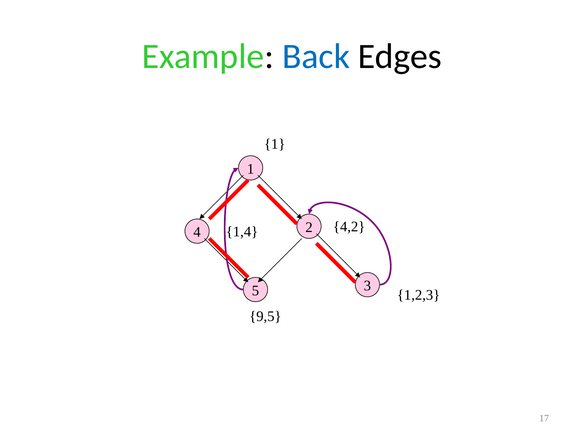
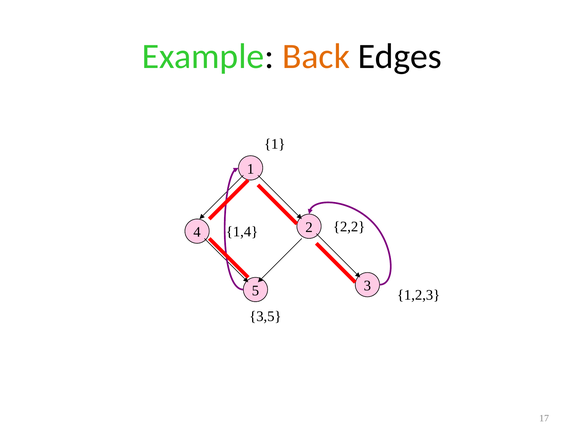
Back colour: blue -> orange (316, 57)
4,2: 4,2 -> 2,2 (349, 227)
9,5: 9,5 -> 3,5 (265, 316)
